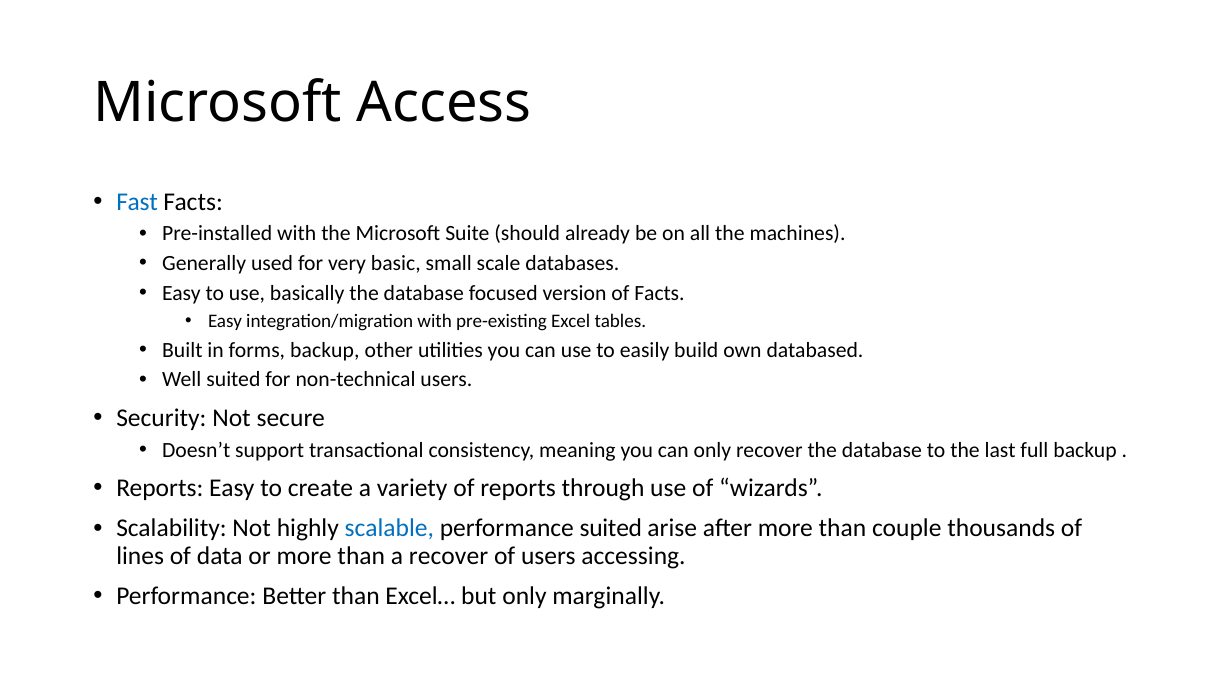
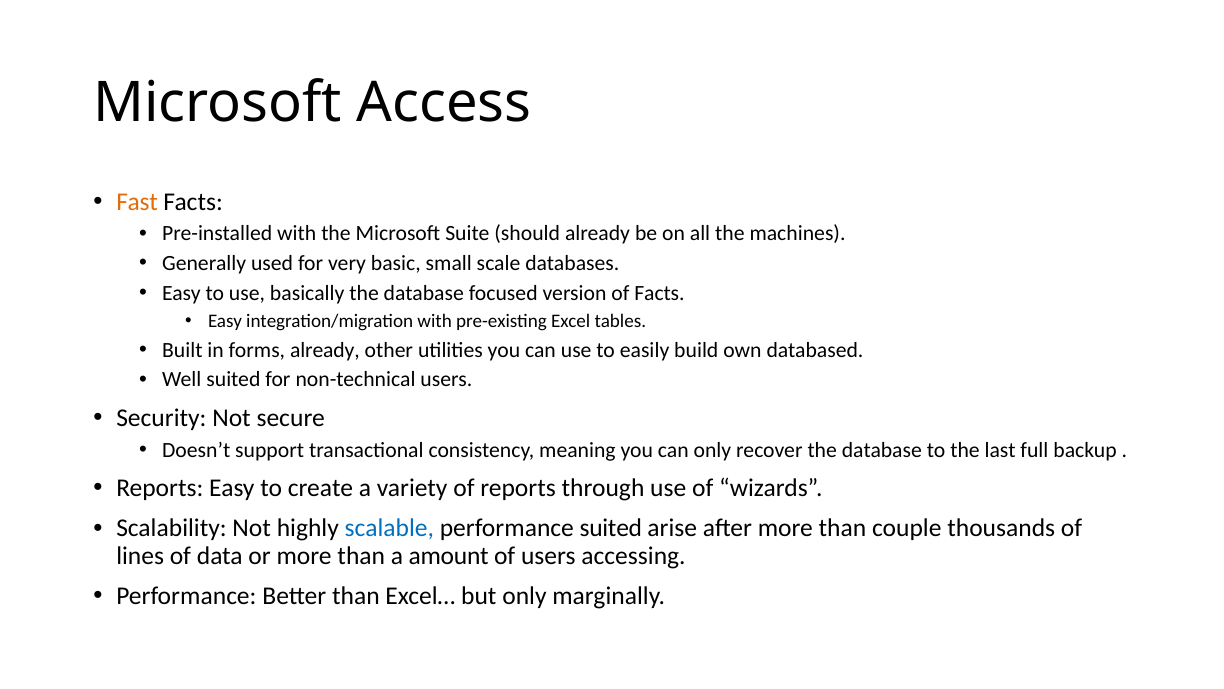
Fast colour: blue -> orange (137, 201)
forms backup: backup -> already (325, 350)
a recover: recover -> amount (449, 556)
